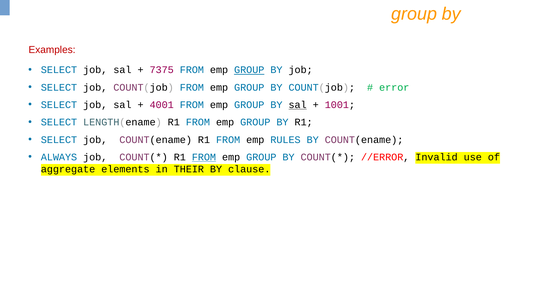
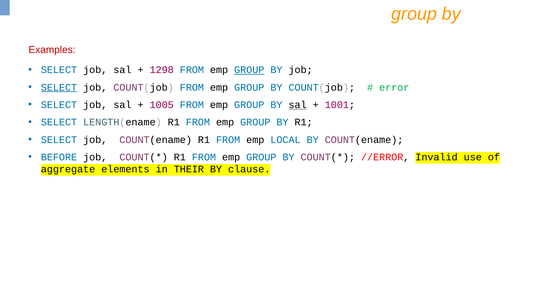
7375: 7375 -> 1298 (162, 70)
SELECT underline: none -> present (59, 87)
4001: 4001 -> 1005 (162, 105)
RULES: RULES -> LOCAL (286, 140)
ALWAYS: ALWAYS -> BEFORE (59, 157)
FROM underline: present -> none (204, 157)
